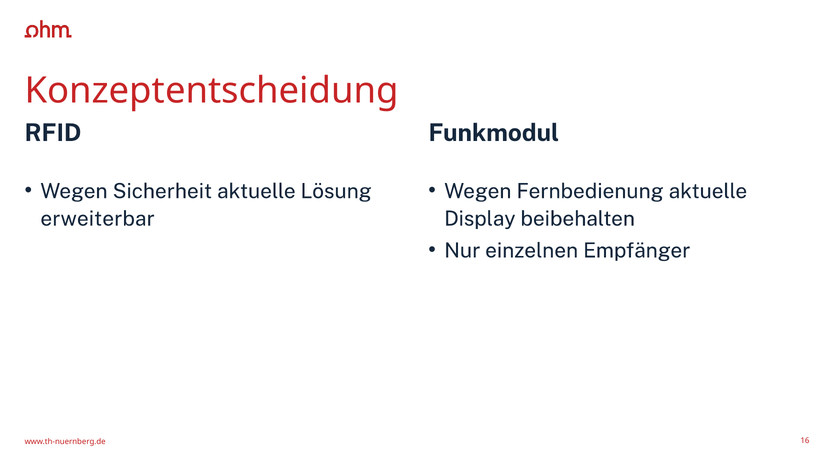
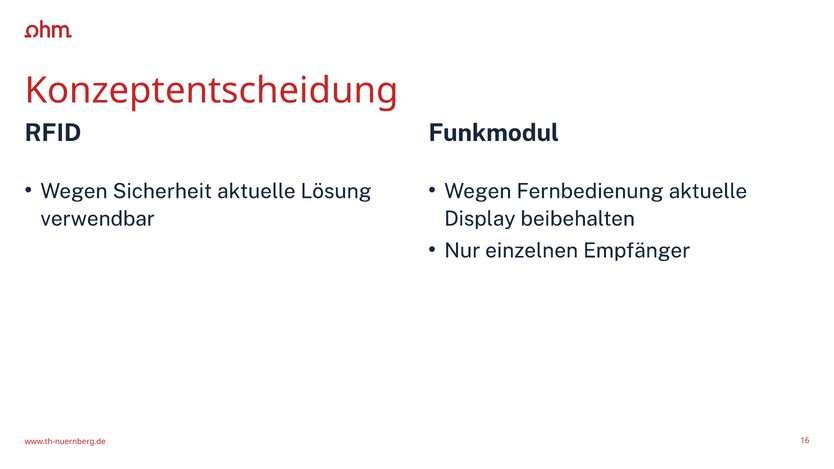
erweiterbar: erweiterbar -> verwendbar (98, 219)
